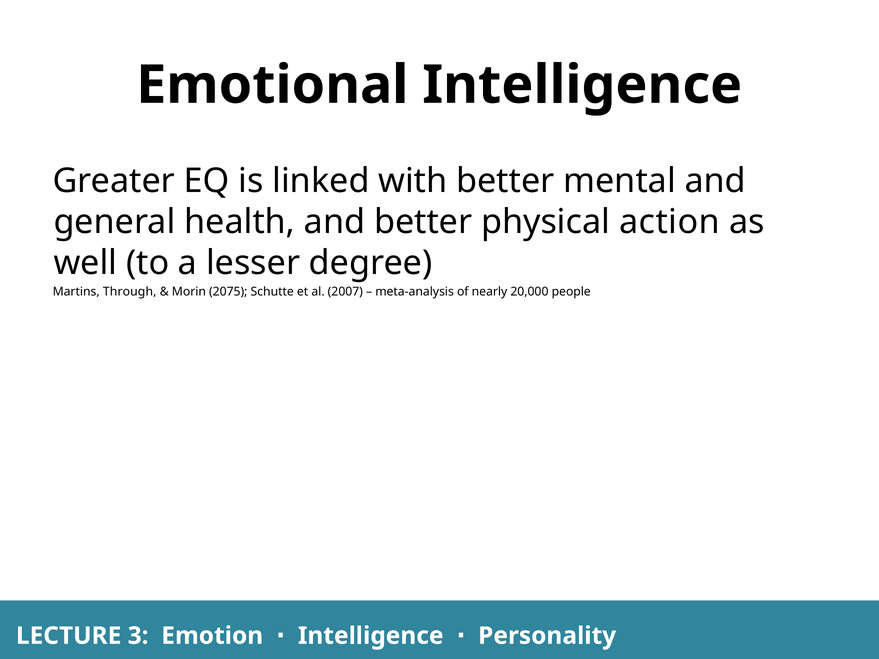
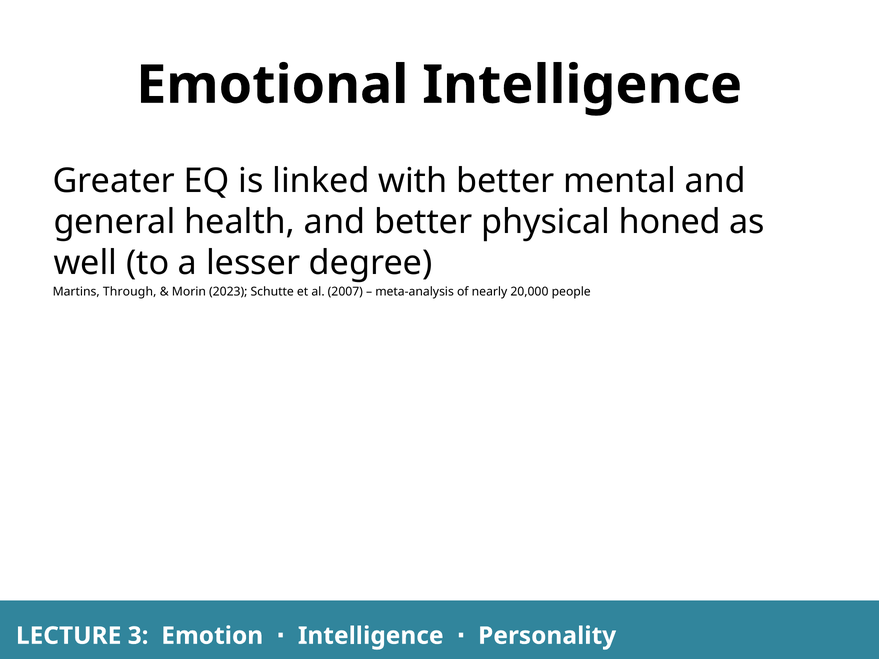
action: action -> honed (670, 222)
2075: 2075 -> 2023 (228, 292)
